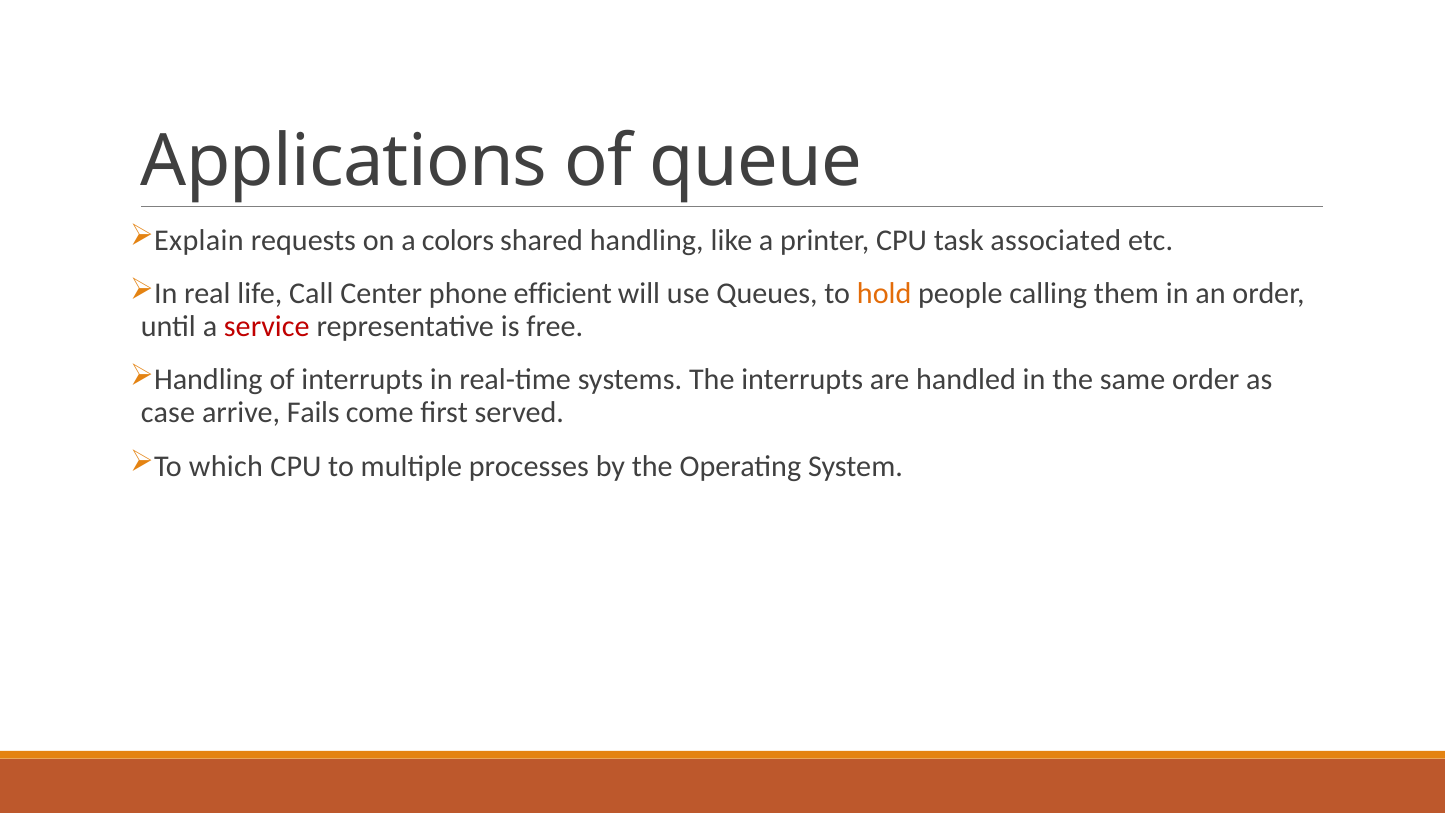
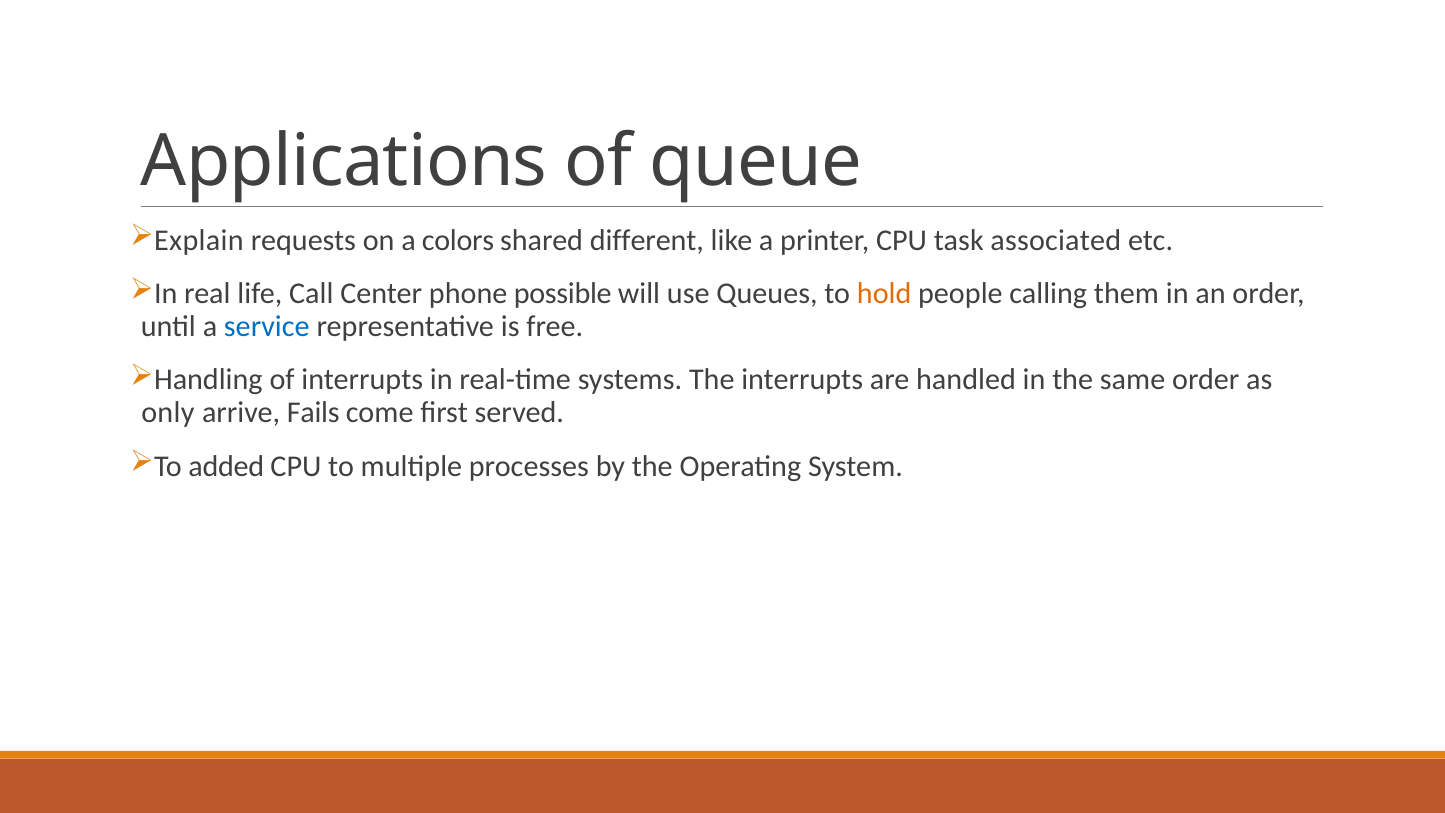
shared handling: handling -> different (647, 240)
efficient: efficient -> possible (563, 294)
service colour: red -> blue (267, 326)
case: case -> only (168, 412)
which: which -> added (226, 466)
